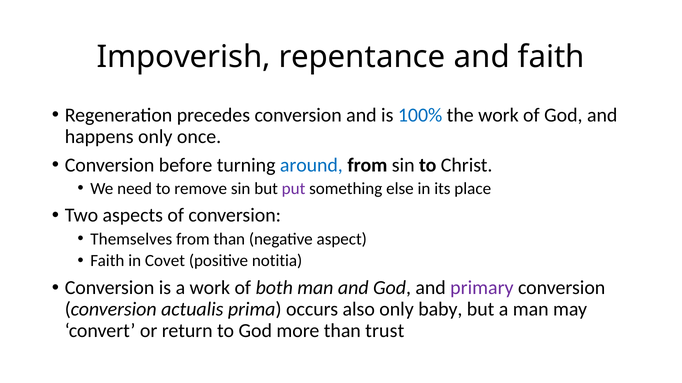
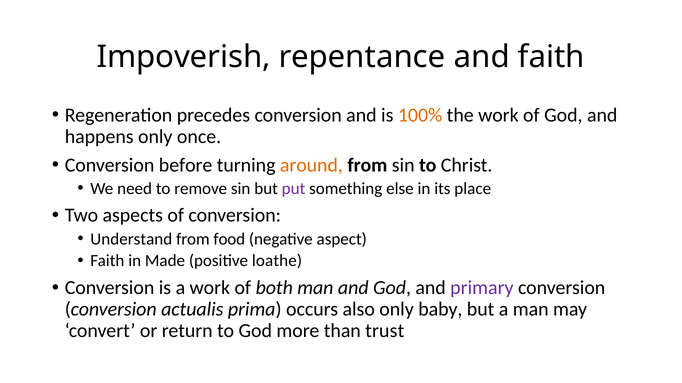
100% colour: blue -> orange (420, 115)
around colour: blue -> orange (311, 165)
Themselves: Themselves -> Understand (131, 239)
from than: than -> food (229, 239)
Covet: Covet -> Made (165, 261)
notitia: notitia -> loathe (277, 261)
